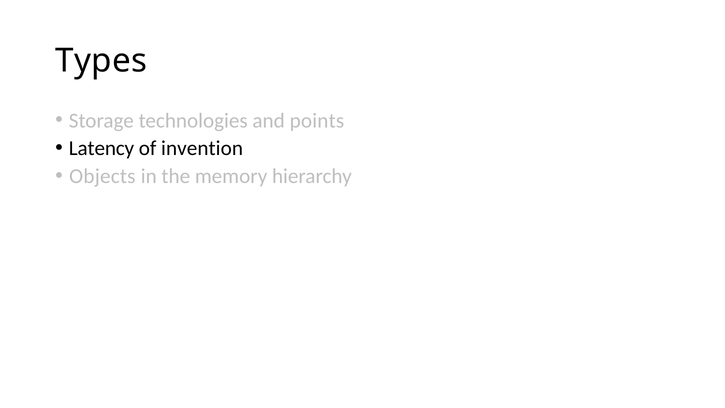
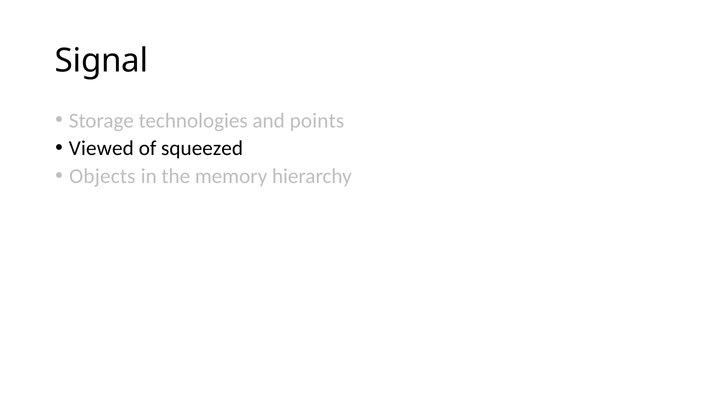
Types: Types -> Signal (102, 61)
Latency: Latency -> Viewed (101, 148)
invention: invention -> squeezed (202, 148)
